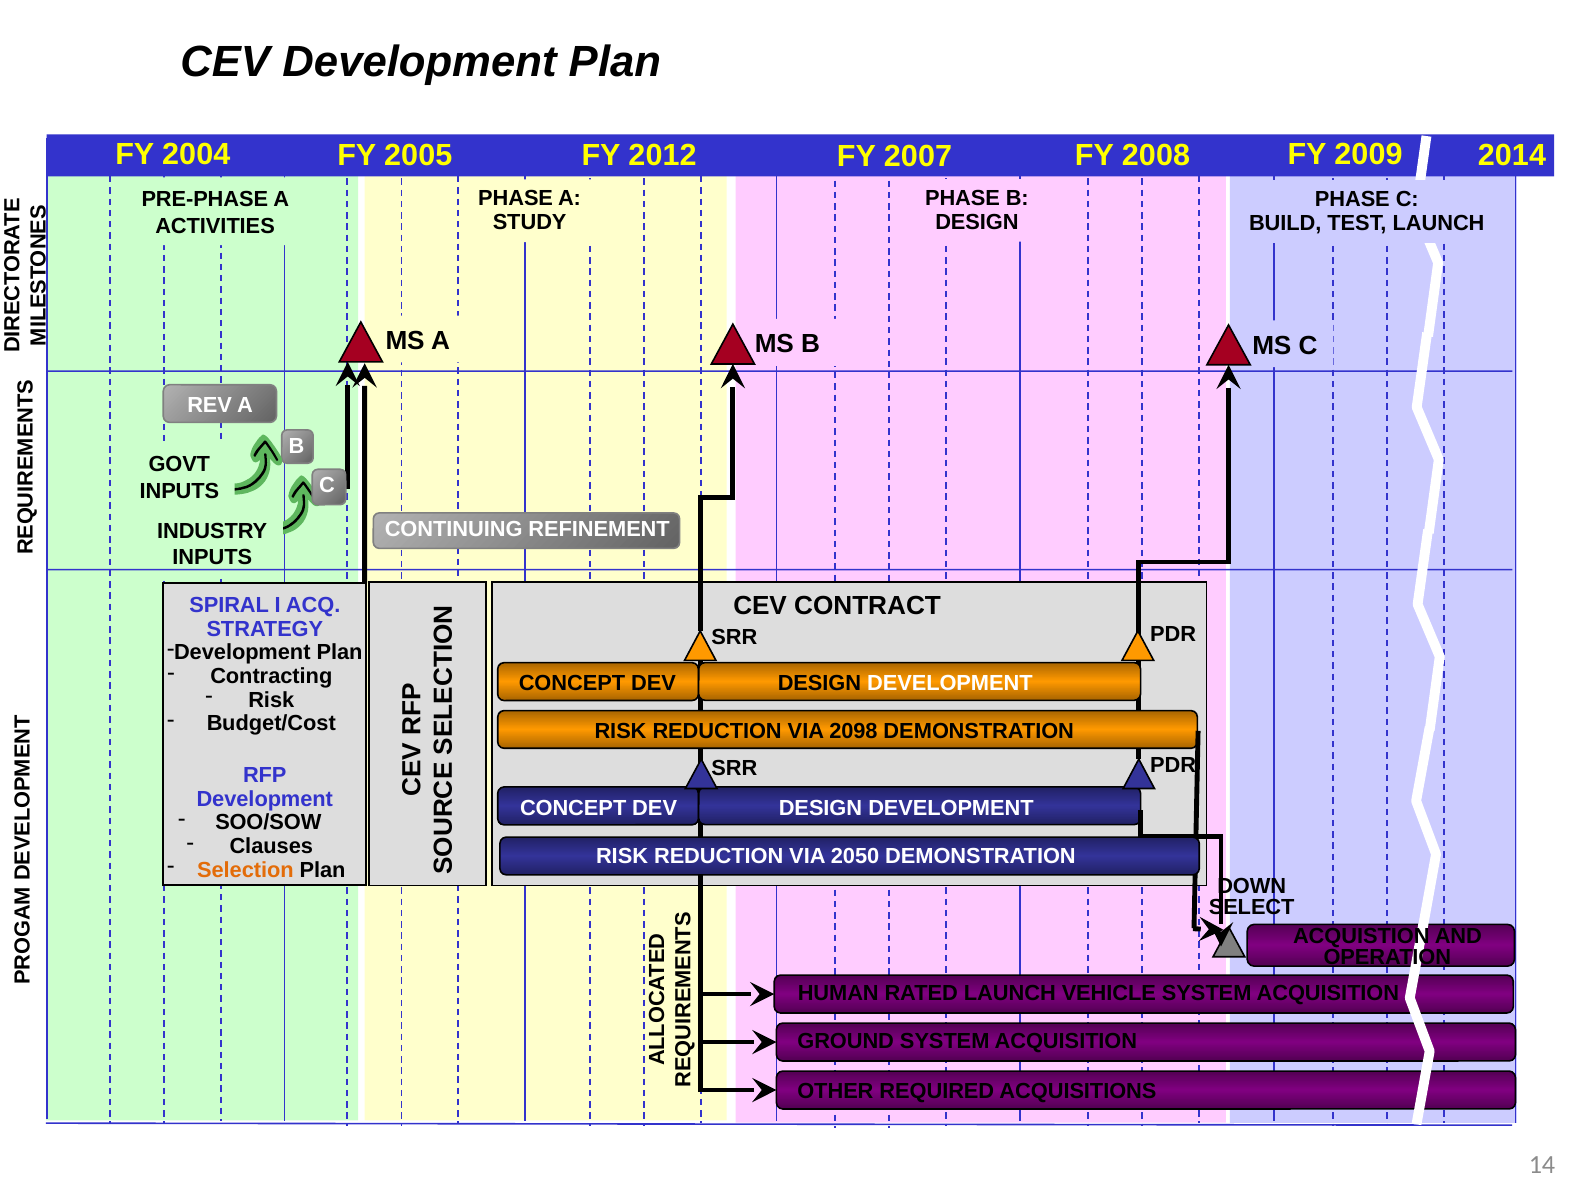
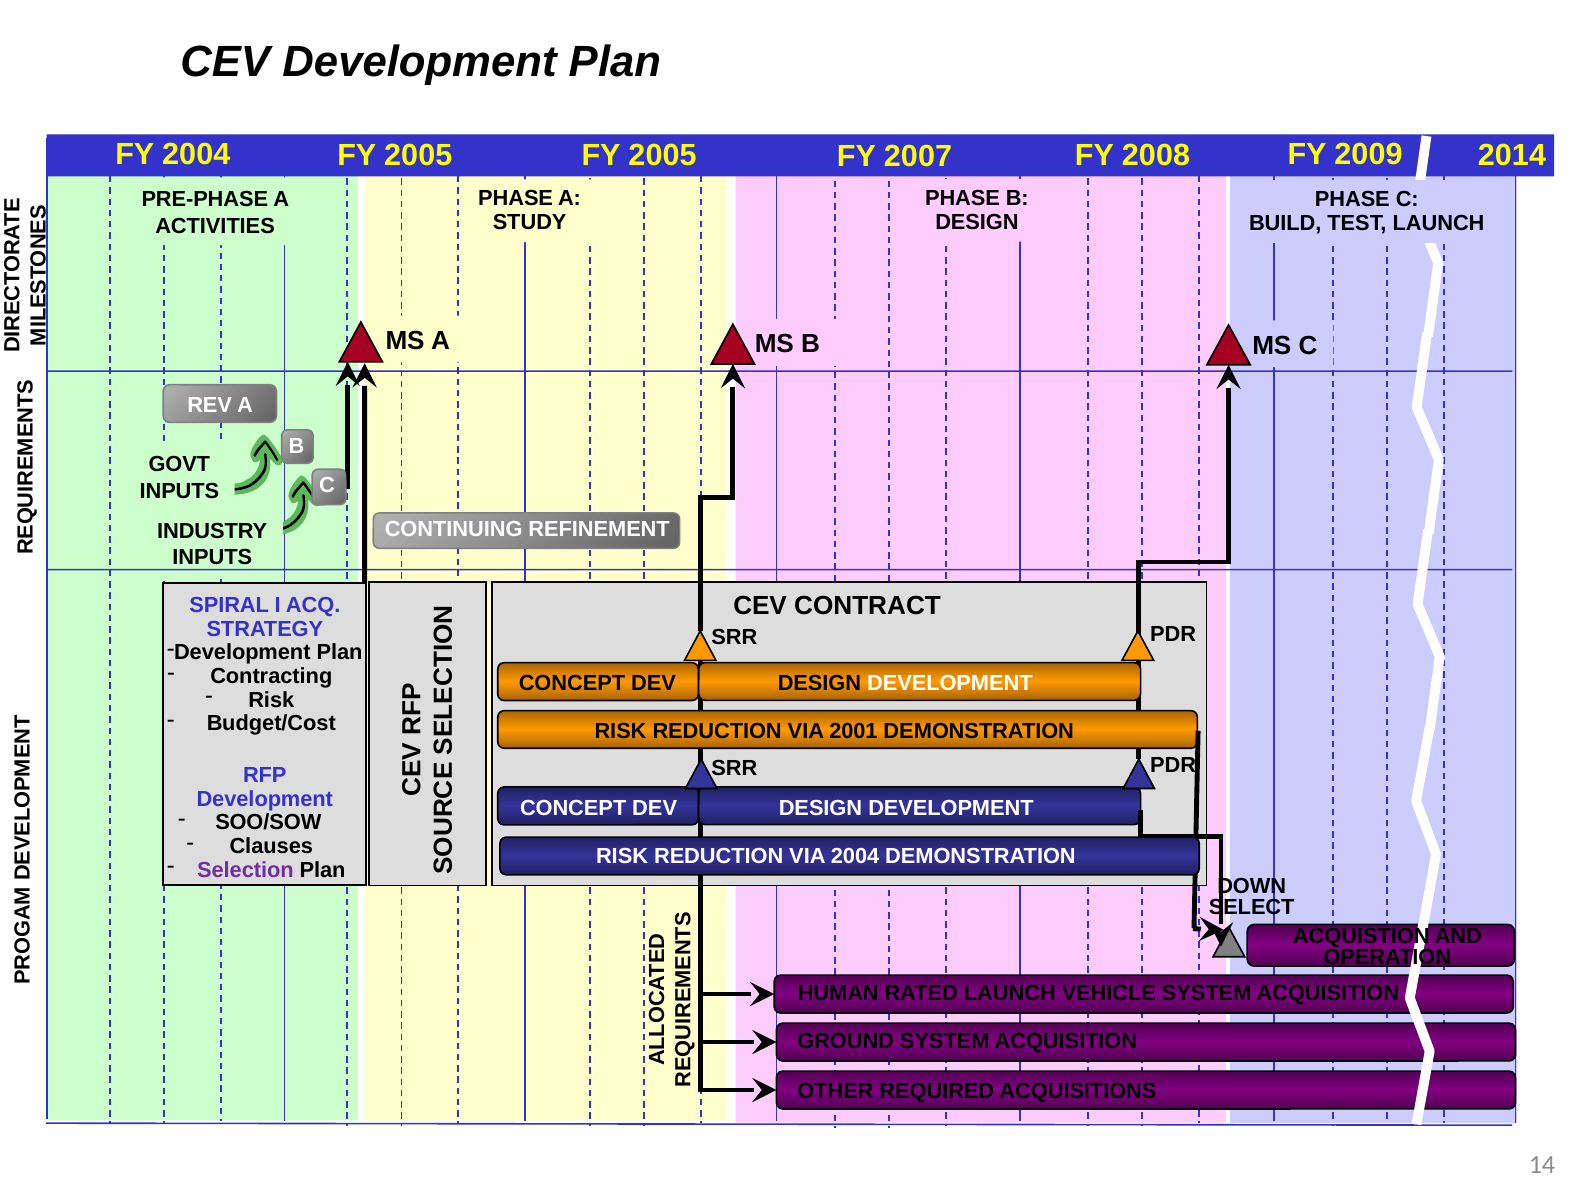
2005 FY 2012: 2012 -> 2005 (663, 155)
2098: 2098 -> 2001 (853, 732)
VIA 2050: 2050 -> 2004 (855, 856)
Selection colour: orange -> purple (245, 870)
